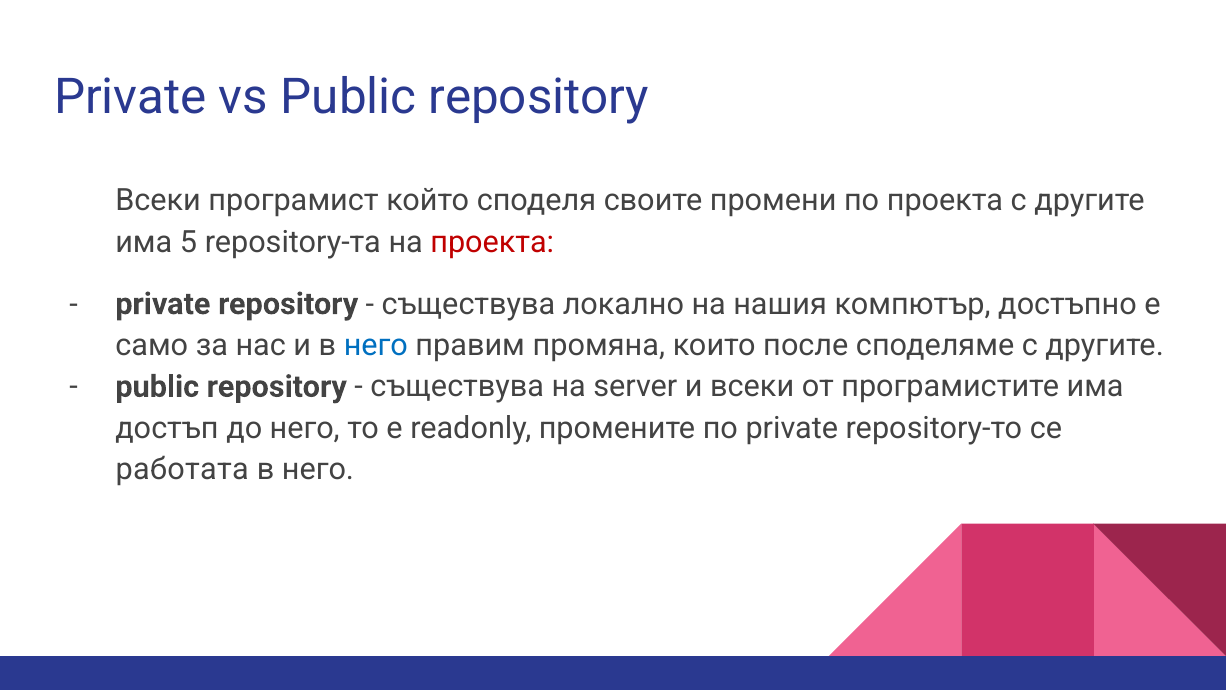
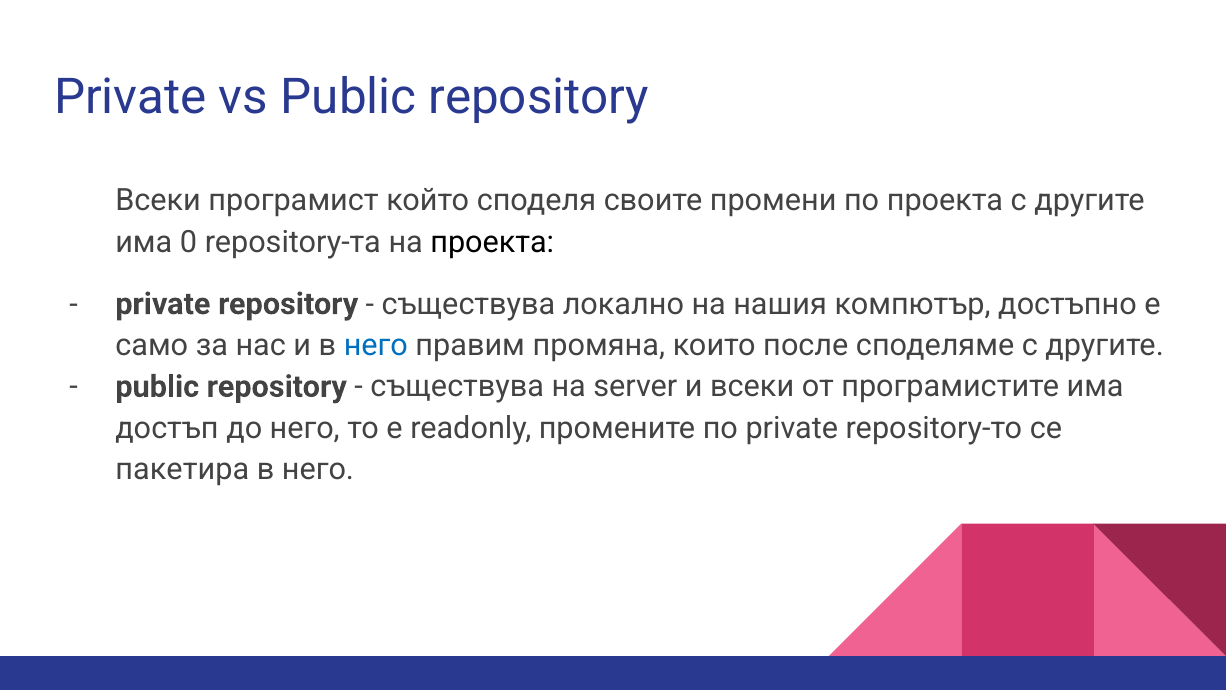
5: 5 -> 0 (188, 242)
проекта colour: red -> black (492, 242)
работата: работата -> пакетира (182, 469)
